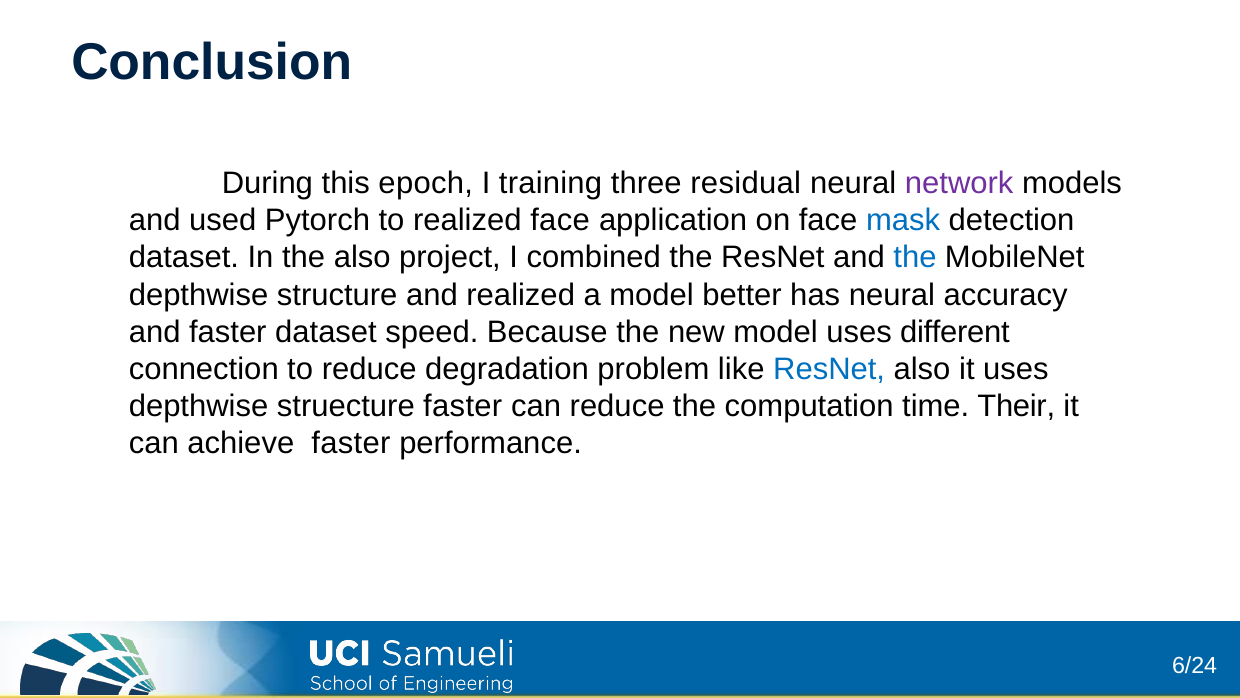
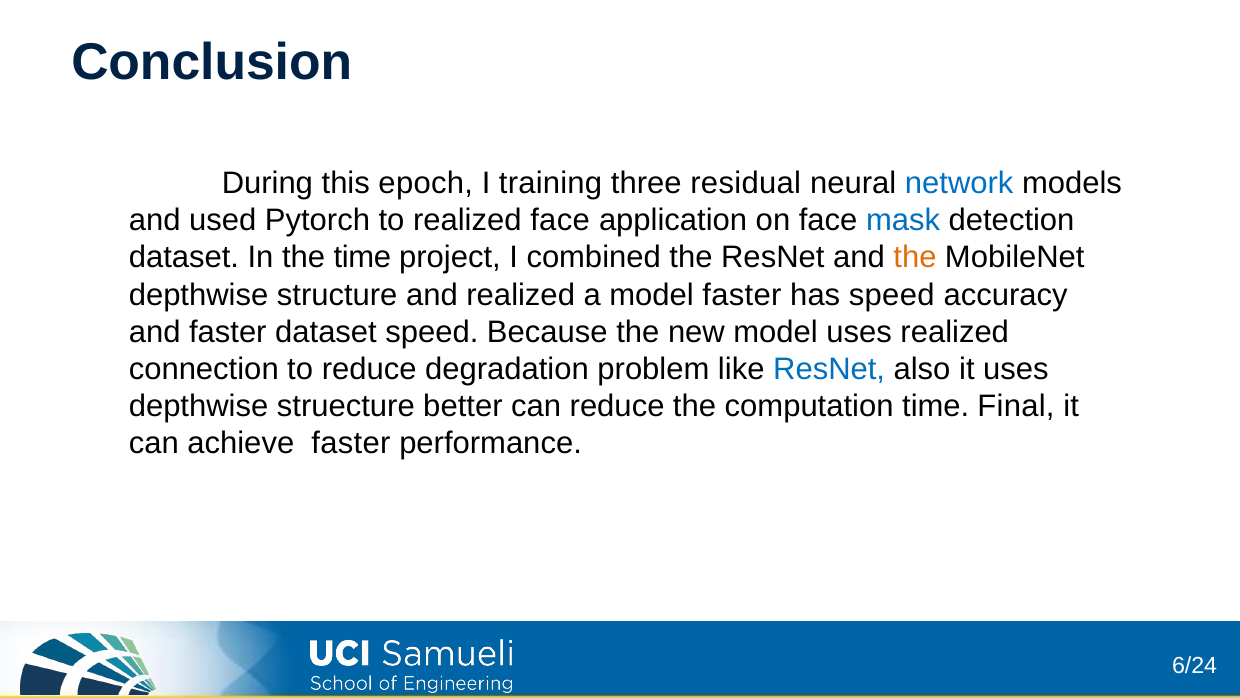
network colour: purple -> blue (959, 183)
the also: also -> time (362, 257)
the colour: blue -> orange (915, 257)
model better: better -> faster (742, 295)
has neural: neural -> speed (892, 295)
uses different: different -> realized (955, 332)
struecture faster: faster -> better (463, 406)
Their: Their -> Final (1016, 406)
